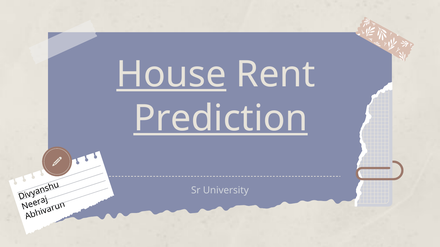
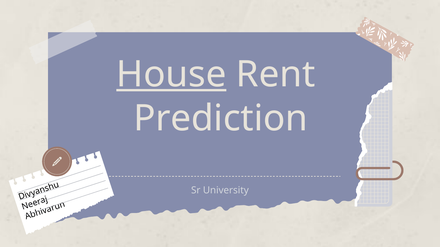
Prediction underline: present -> none (221, 119)
